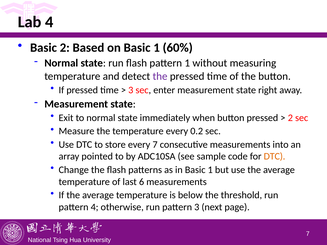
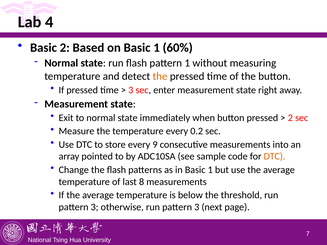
the colour: purple -> orange (160, 76)
every 7: 7 -> 9 (155, 145)
6: 6 -> 8 (142, 182)
4: 4 -> 3 (95, 207)
